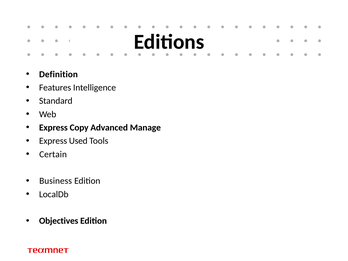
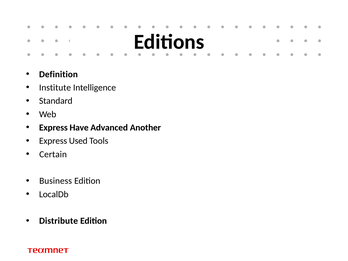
Features: Features -> Institute (55, 88)
Copy: Copy -> Have (79, 128)
Manage: Manage -> Another (145, 128)
Objectives: Objectives -> Distribute (59, 221)
